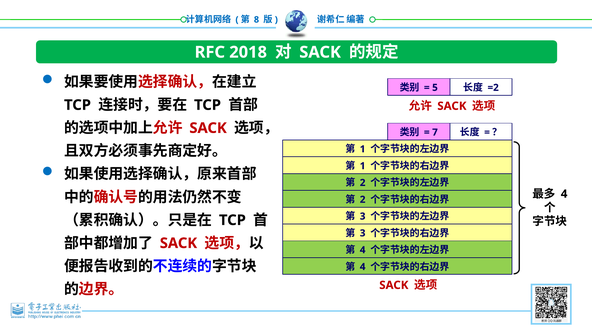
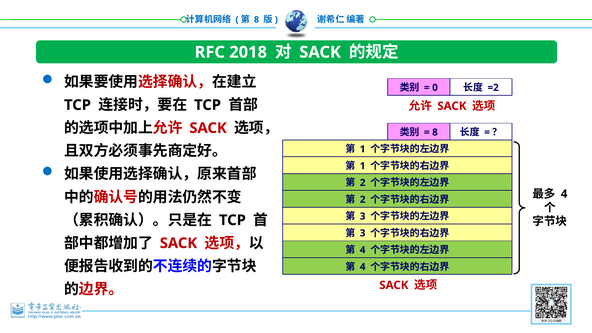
5: 5 -> 0 (435, 88)
7: 7 -> 8 (435, 132)
